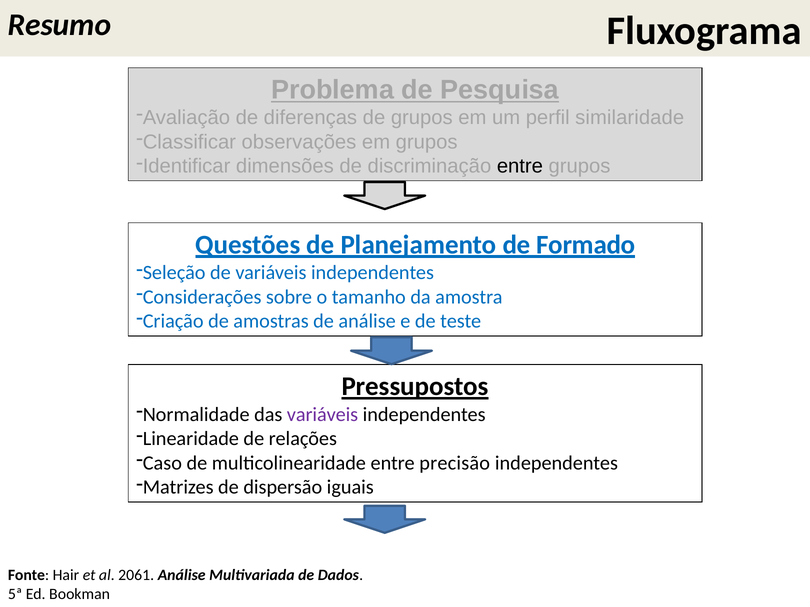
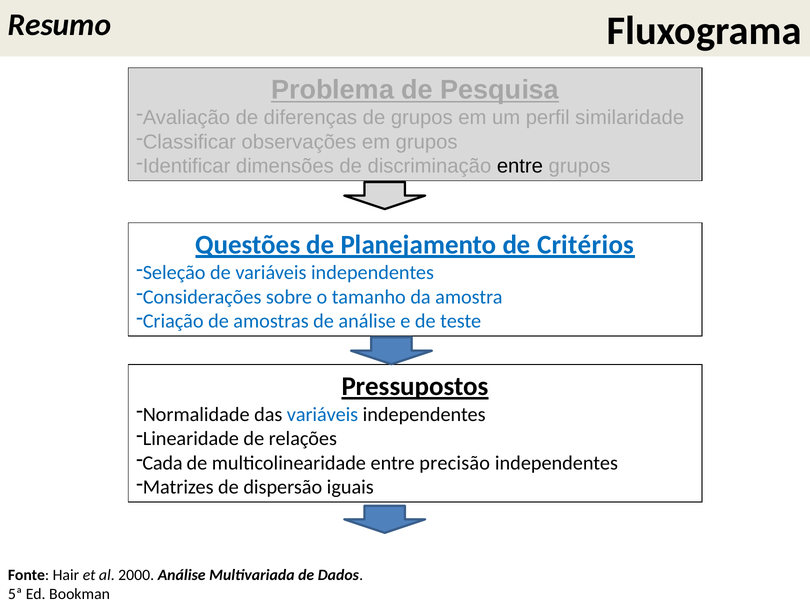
Formado: Formado -> Critérios (586, 245)
variáveis colour: purple -> blue (323, 415)
Caso: Caso -> Cada (162, 463)
2061: 2061 -> 2000 (136, 576)
